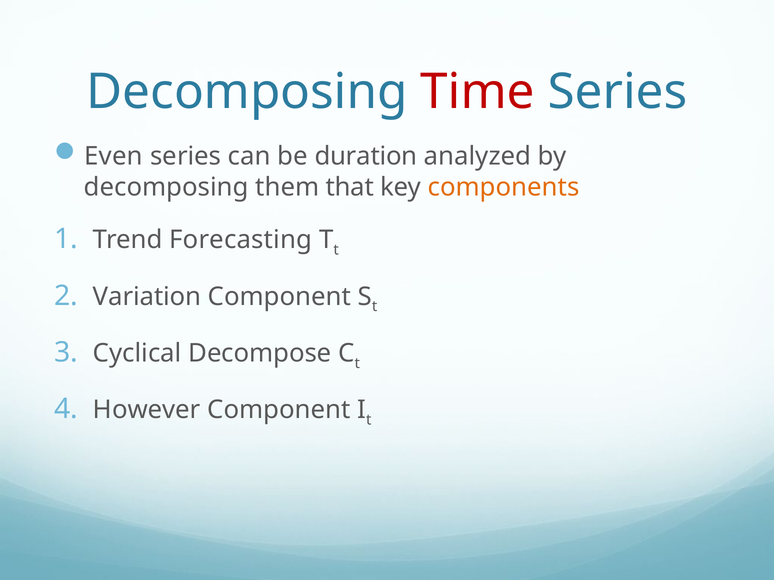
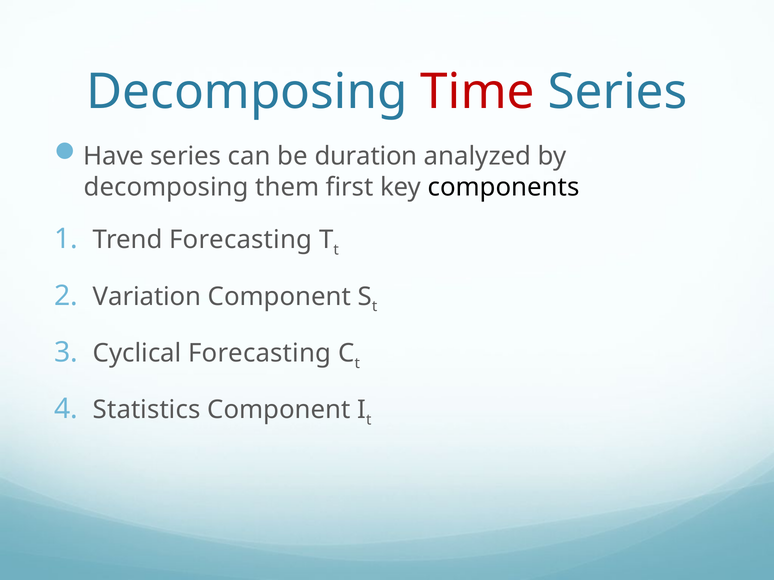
Even: Even -> Have (114, 157)
that: that -> first (350, 188)
components colour: orange -> black (504, 188)
Cyclical Decompose: Decompose -> Forecasting (260, 354)
However: However -> Statistics (147, 410)
